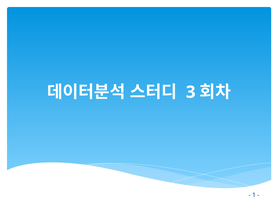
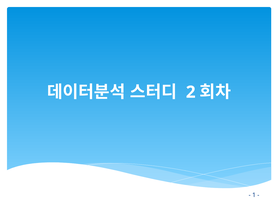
3: 3 -> 2 (191, 92)
